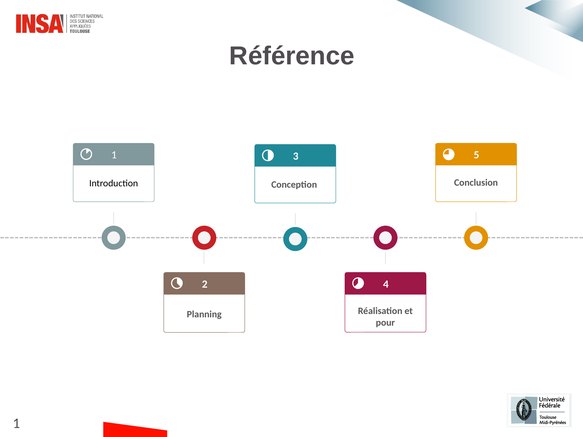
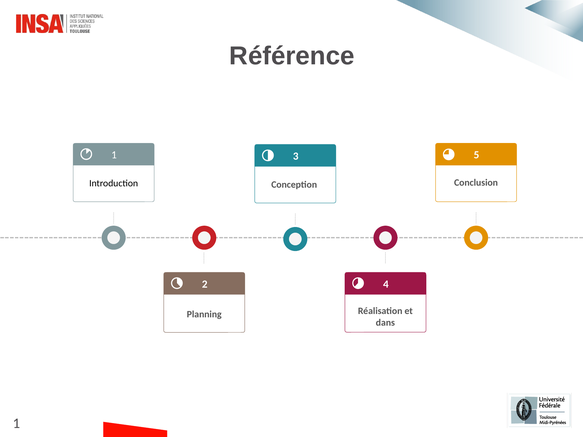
pour: pour -> dans (385, 323)
